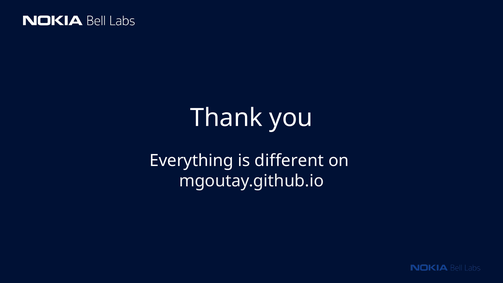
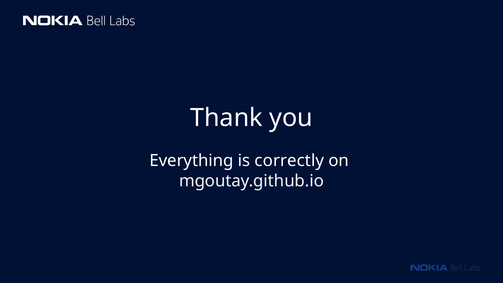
different: different -> correctly (289, 161)
